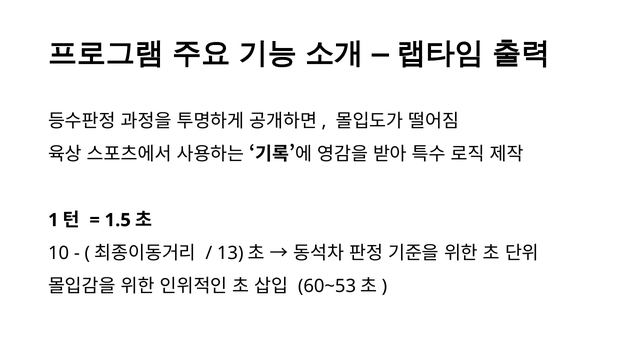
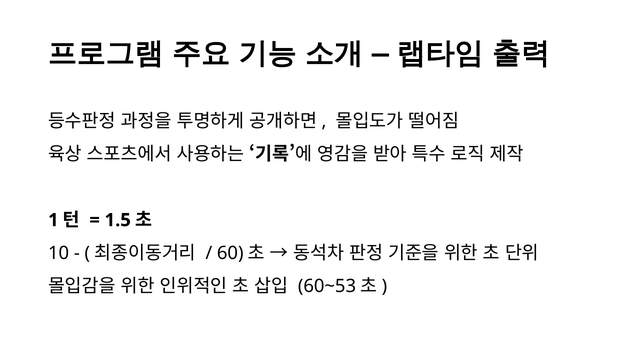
13: 13 -> 60 (230, 253)
